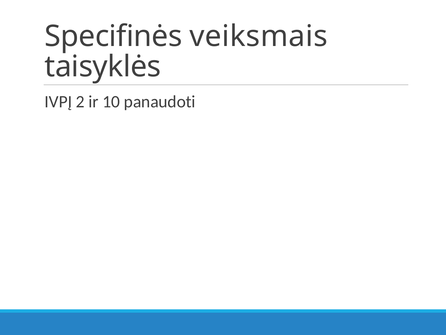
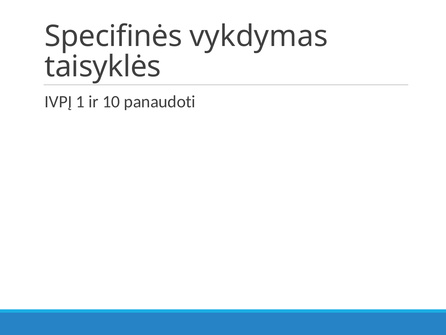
veiksmais: veiksmais -> vykdymas (259, 36)
2: 2 -> 1 (80, 102)
